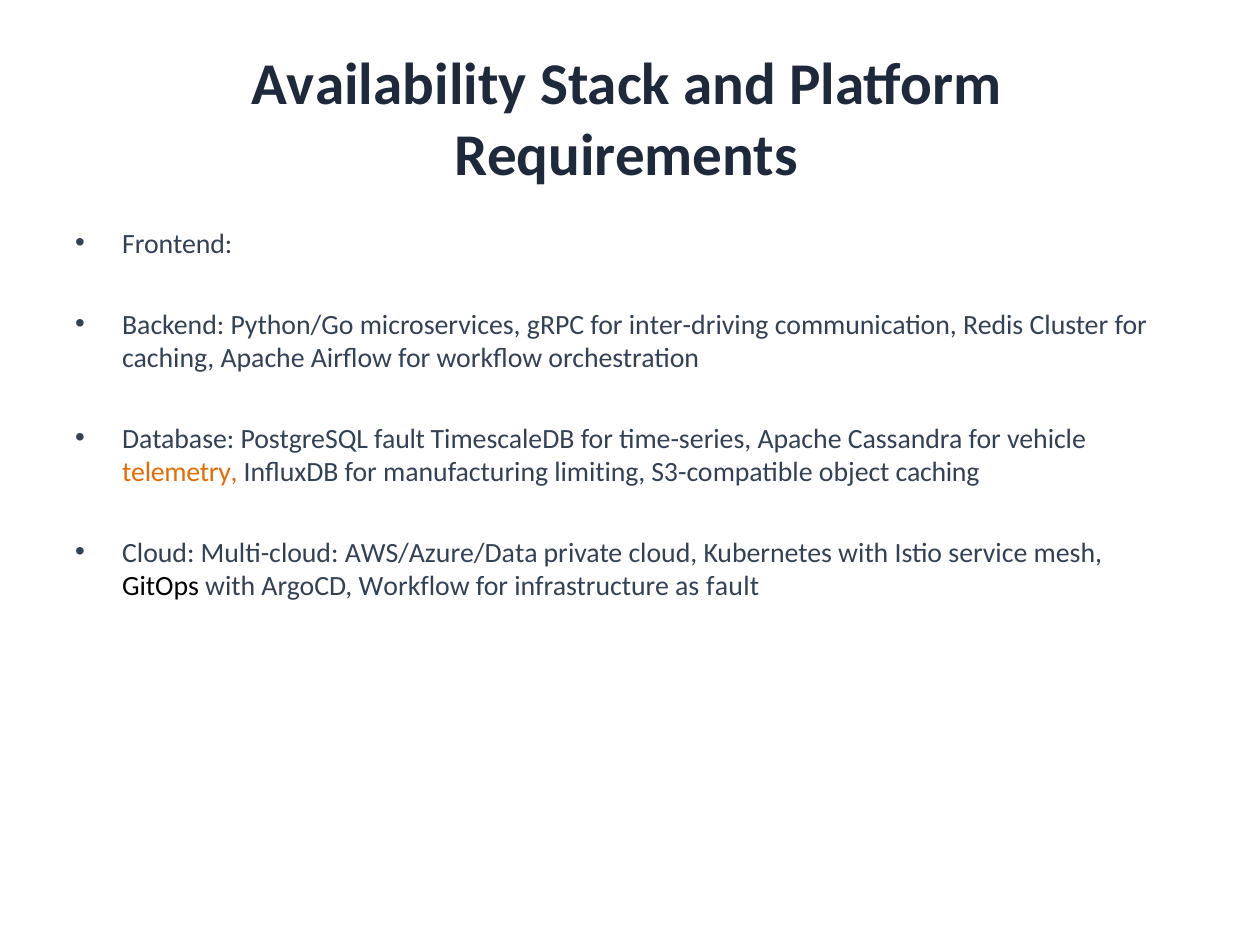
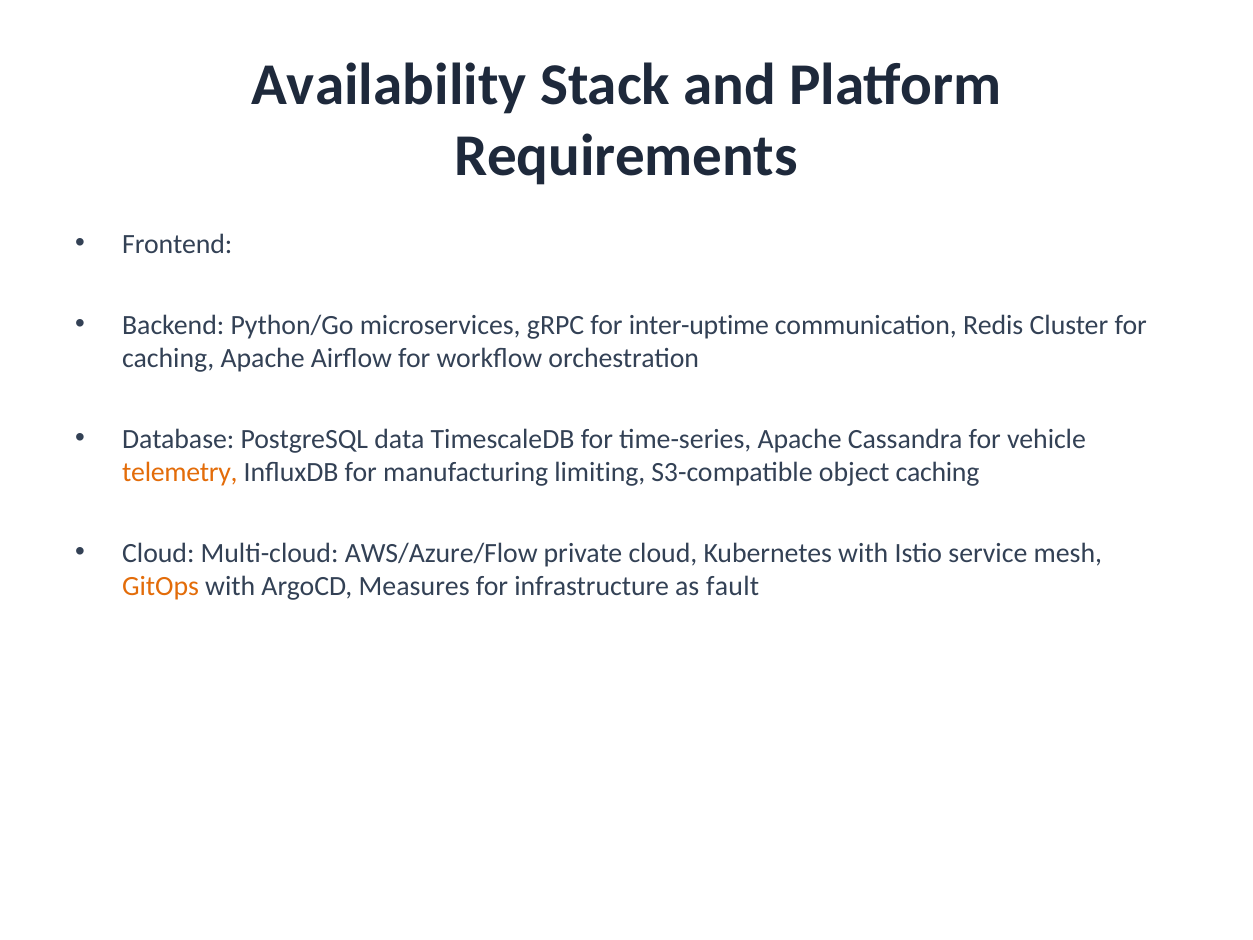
inter-driving: inter-driving -> inter-uptime (699, 325)
PostgreSQL fault: fault -> data (399, 439)
AWS/Azure/Data: AWS/Azure/Data -> AWS/Azure/Flow (441, 553)
GitOps colour: black -> orange (161, 586)
ArgoCD Workflow: Workflow -> Measures (414, 586)
